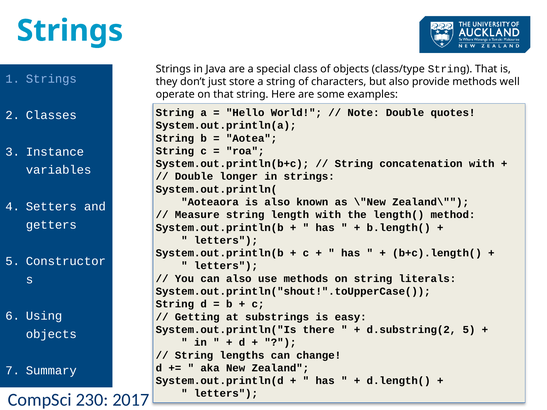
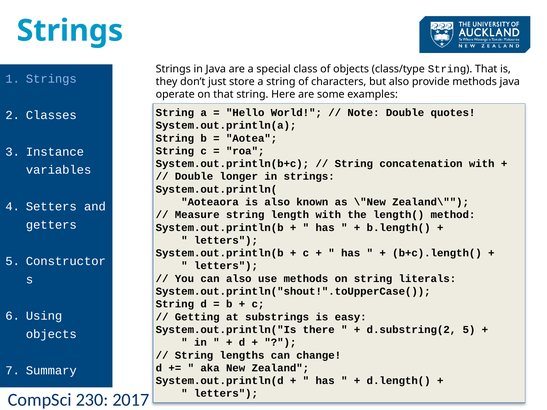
methods well: well -> java (510, 82)
